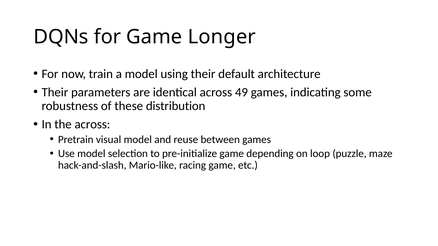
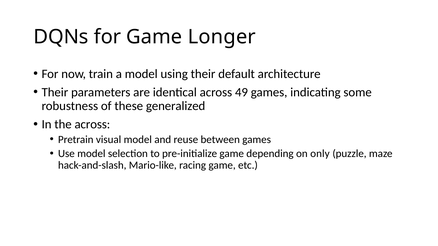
distribution: distribution -> generalized (176, 106)
loop: loop -> only (320, 154)
